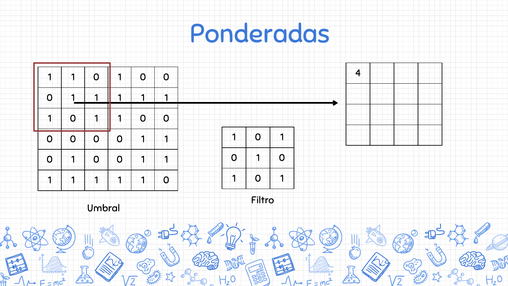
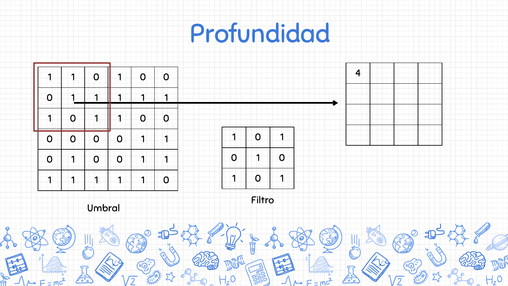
Ponderadas: Ponderadas -> Profundidad (260, 34)
